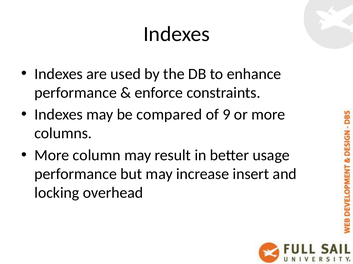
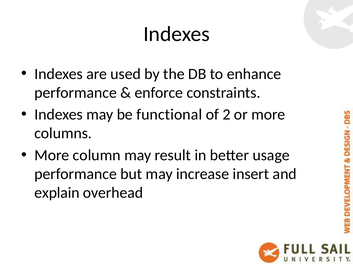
compared: compared -> functional (169, 115)
9: 9 -> 2 (226, 115)
locking: locking -> explain (57, 193)
